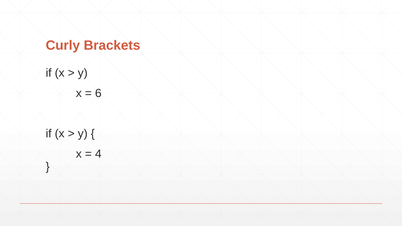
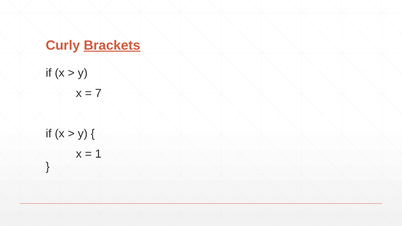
Brackets underline: none -> present (112, 45)
6: 6 -> 7 (98, 93)
4: 4 -> 1 (98, 154)
